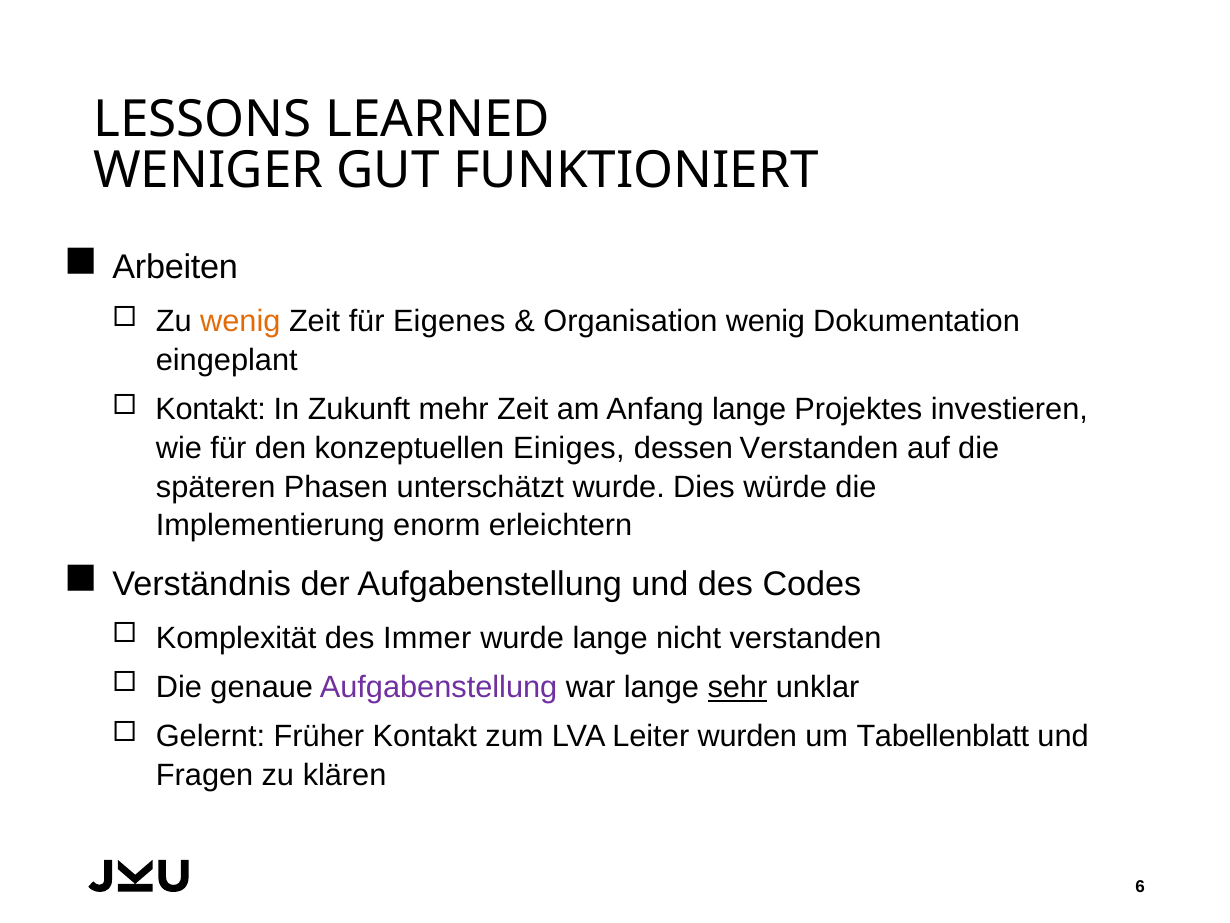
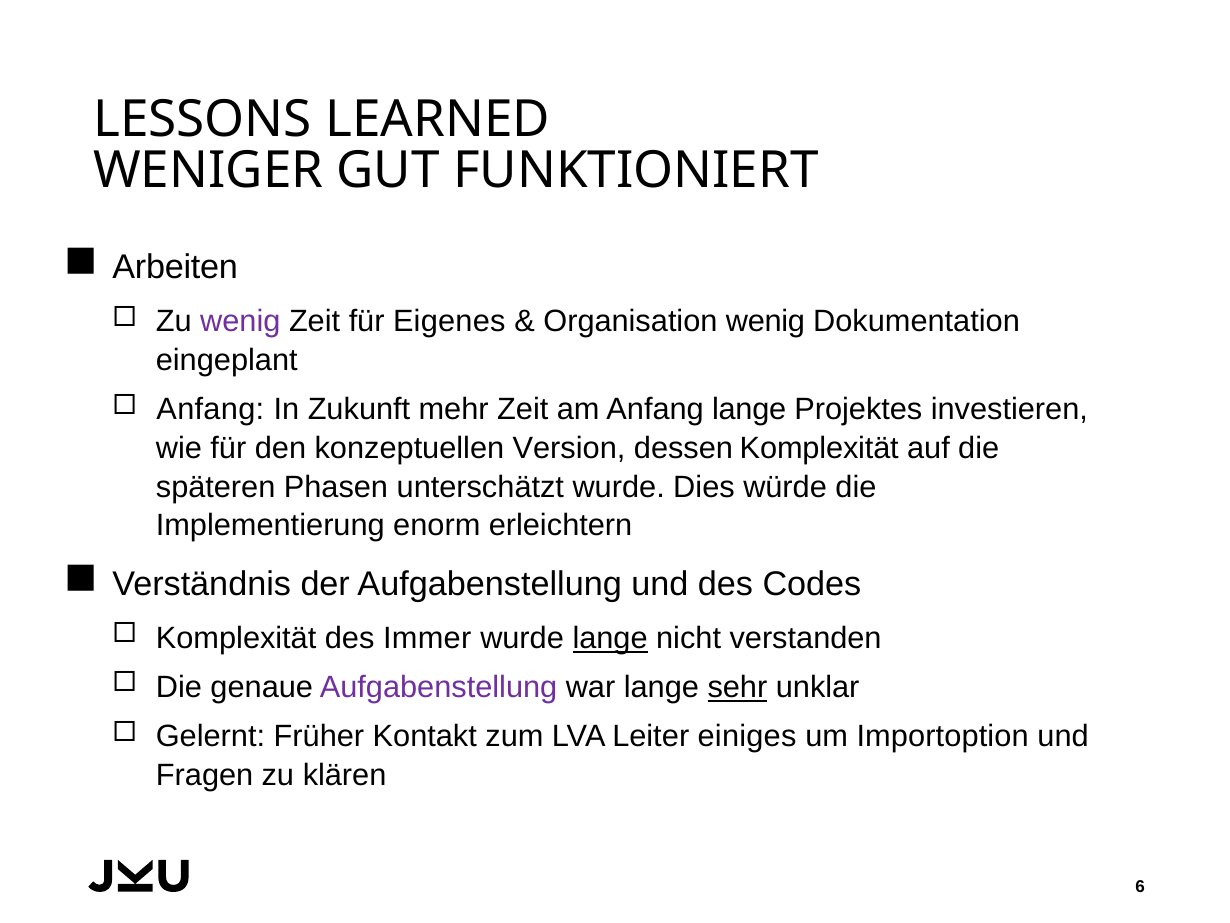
wenig colour: orange -> purple (240, 322)
Kontakt: Kontakt -> Anfang (210, 409)
Einiges: Einiges -> Version (569, 448)
dessen Verstanden: Verstanden -> Komplexität (819, 448)
lange underline: none -> present (610, 638)
wurden: wurden -> einiges (747, 736)
Tabellenblatt: Tabellenblatt -> Importoption (943, 736)
